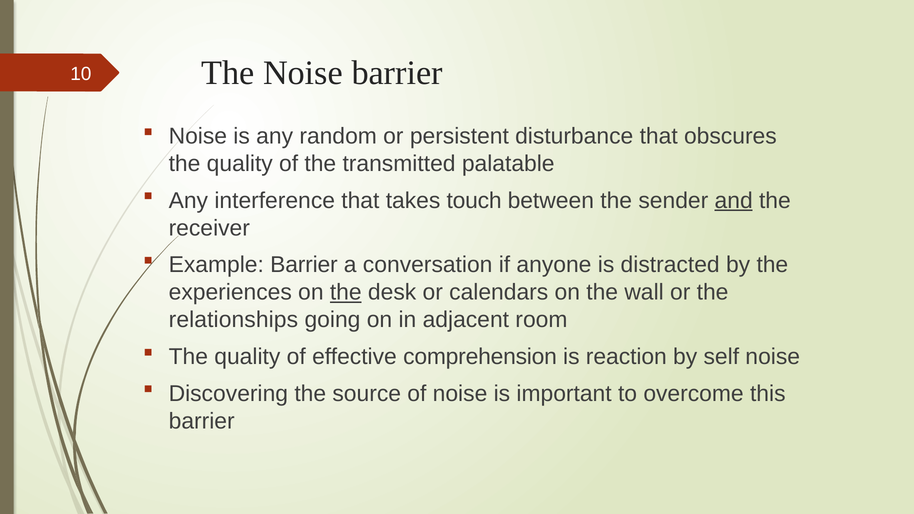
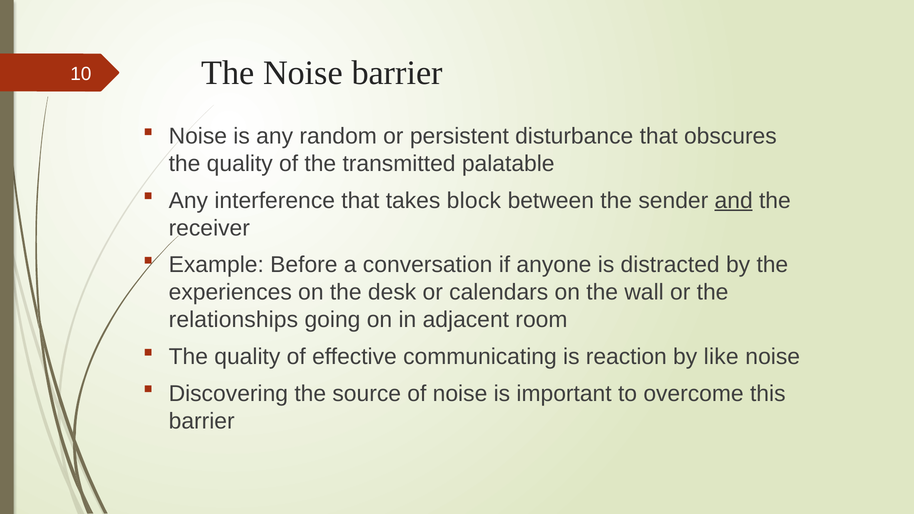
touch: touch -> block (474, 201)
Example Barrier: Barrier -> Before (304, 265)
the underline: present -> none (346, 292)
comprehension: comprehension -> communicating (480, 357)
self: self -> like (721, 357)
